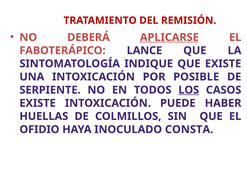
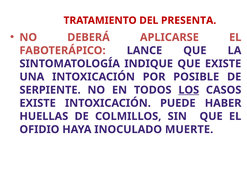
REMISIÓN: REMISIÓN -> PRESENTA (189, 20)
APLICARSE underline: present -> none (169, 37)
CONSTA: CONSTA -> MUERTE (189, 130)
